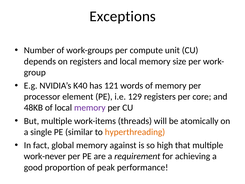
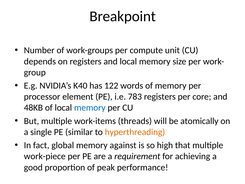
Exceptions: Exceptions -> Breakpoint (123, 16)
121: 121 -> 122 (111, 86)
129: 129 -> 783 (135, 97)
memory colour: purple -> blue (90, 108)
work-never: work-never -> work-piece (45, 156)
